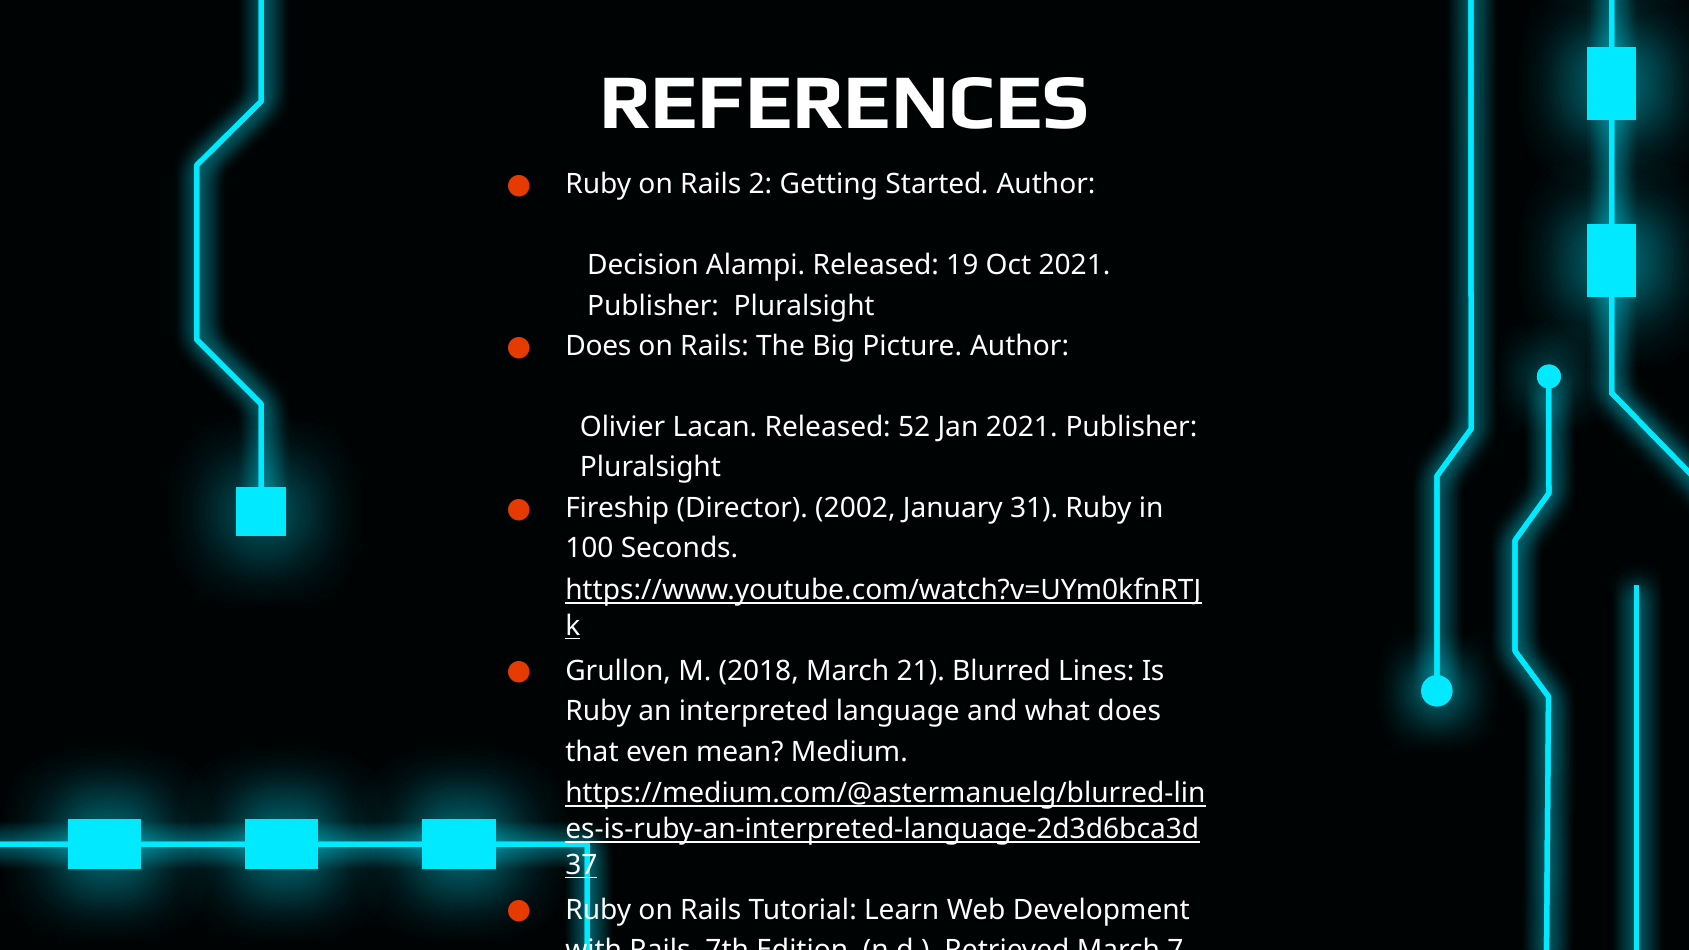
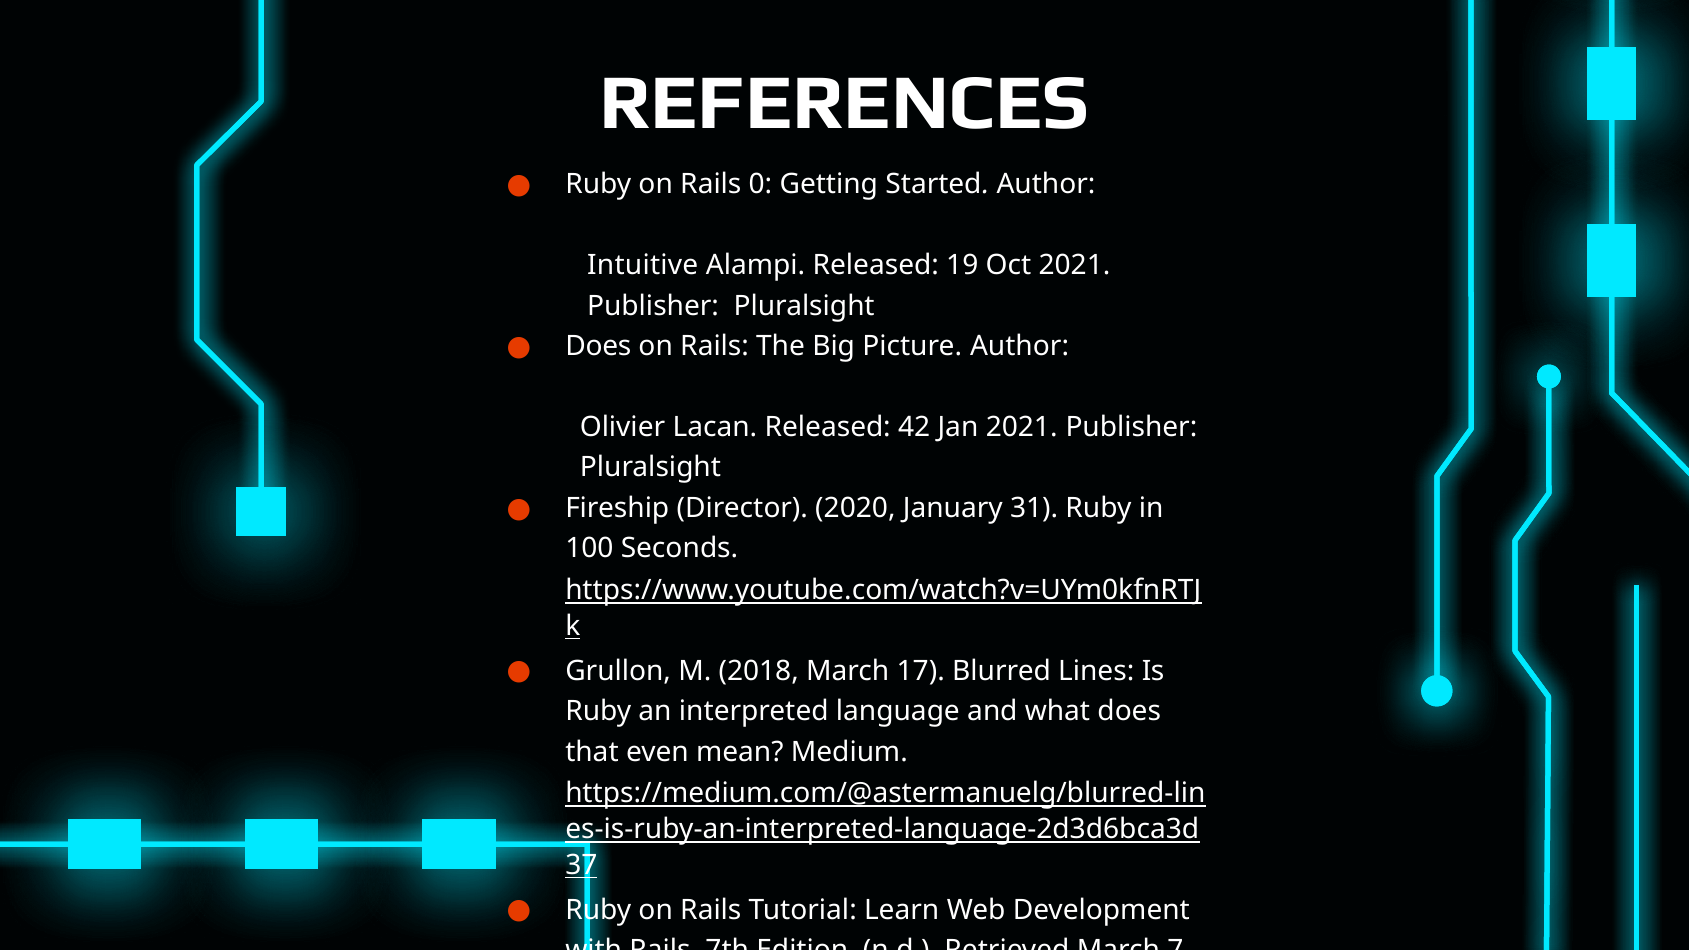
2: 2 -> 0 (760, 184)
Decision: Decision -> Intuitive (643, 265)
52: 52 -> 42 (914, 427)
2002: 2002 -> 2020 (855, 508)
21: 21 -> 17 (921, 671)
